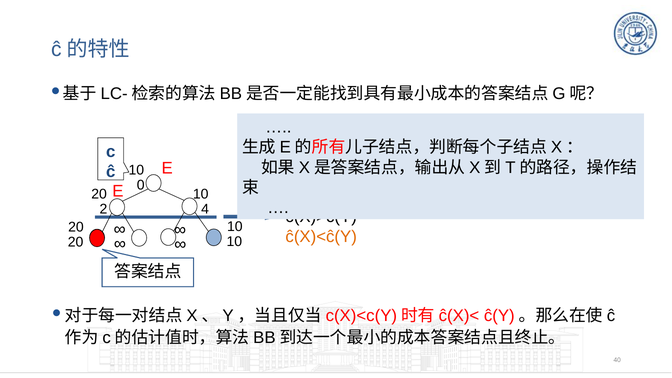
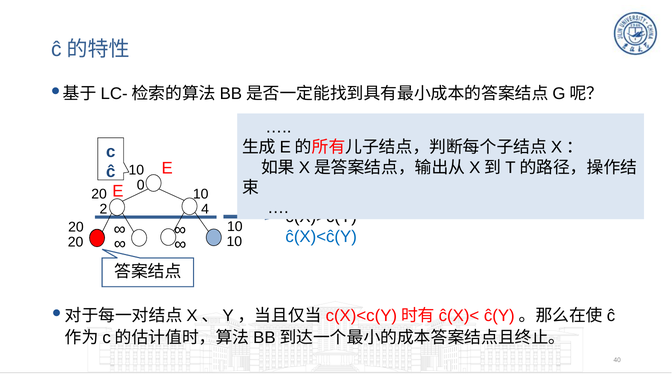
ĉ(X)<ĉ(Y colour: orange -> blue (321, 237)
